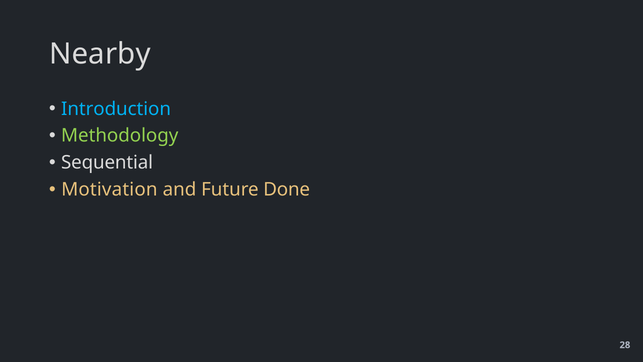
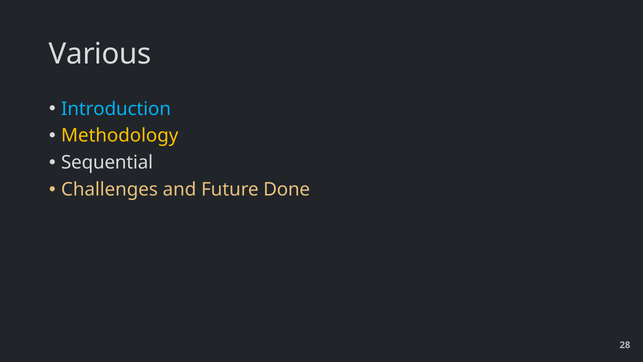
Nearby: Nearby -> Various (100, 54)
Methodology colour: light green -> yellow (120, 136)
Motivation: Motivation -> Challenges (109, 190)
